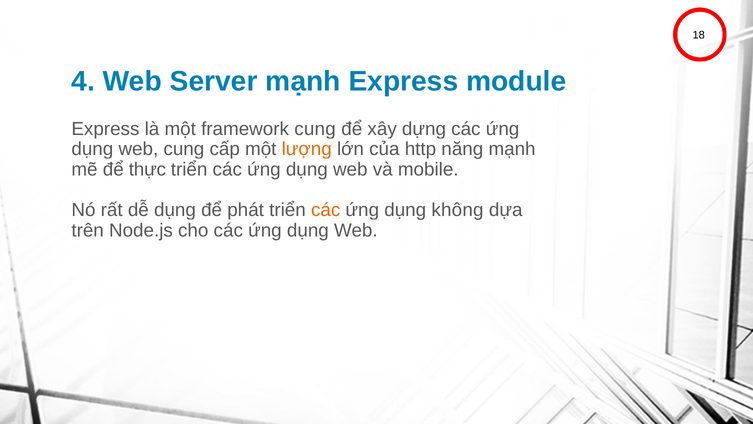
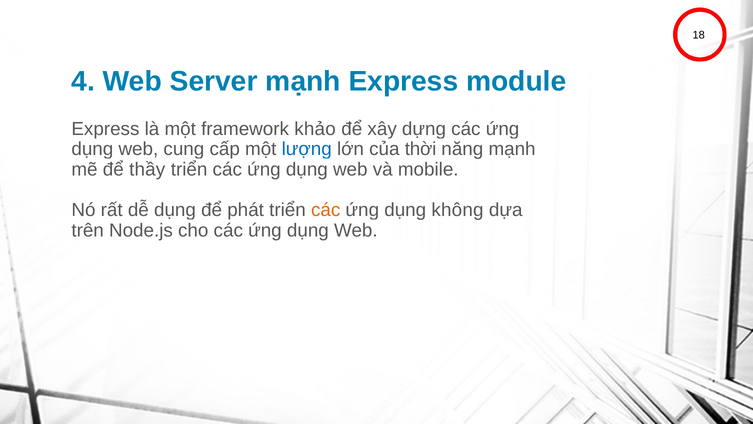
framework cung: cung -> khảo (315, 129)
lượng colour: orange -> blue (307, 149)
http: http -> thời (421, 149)
thực: thực -> thầy (147, 169)
